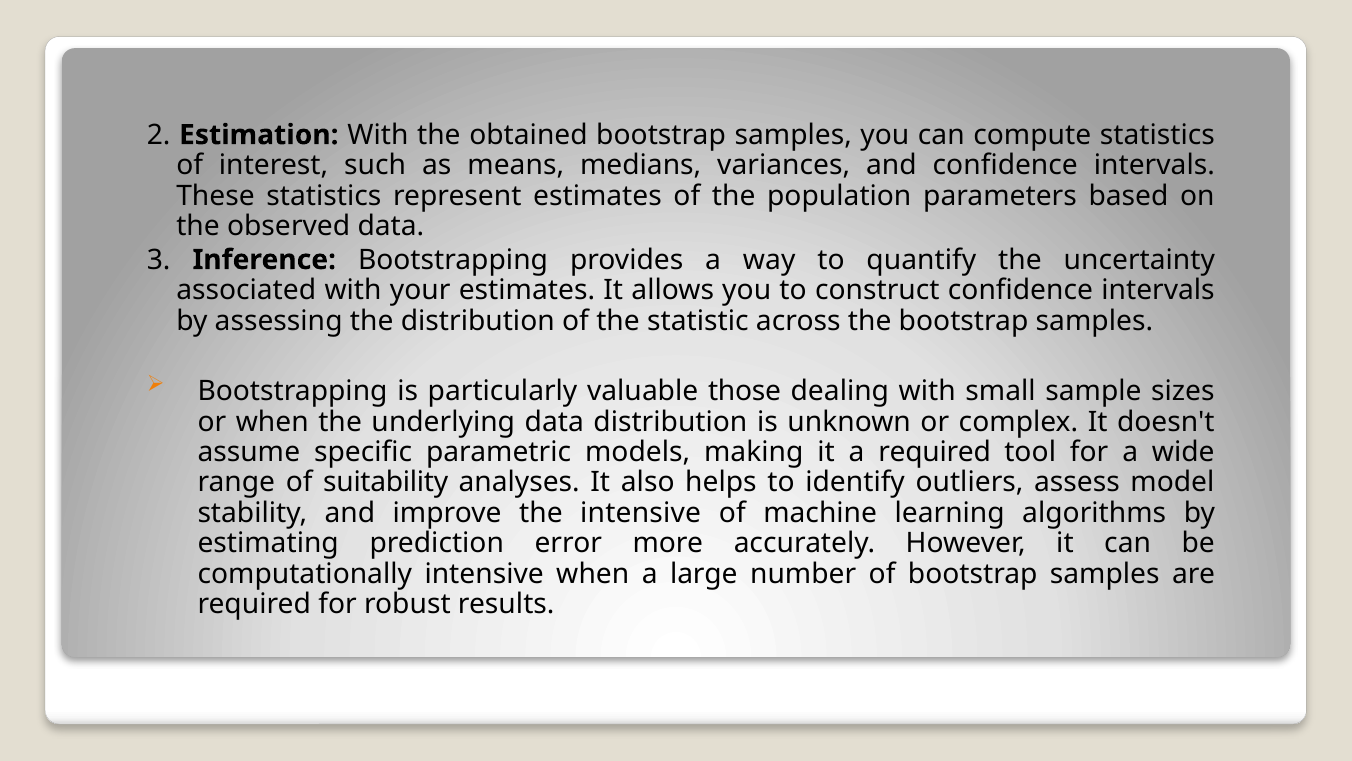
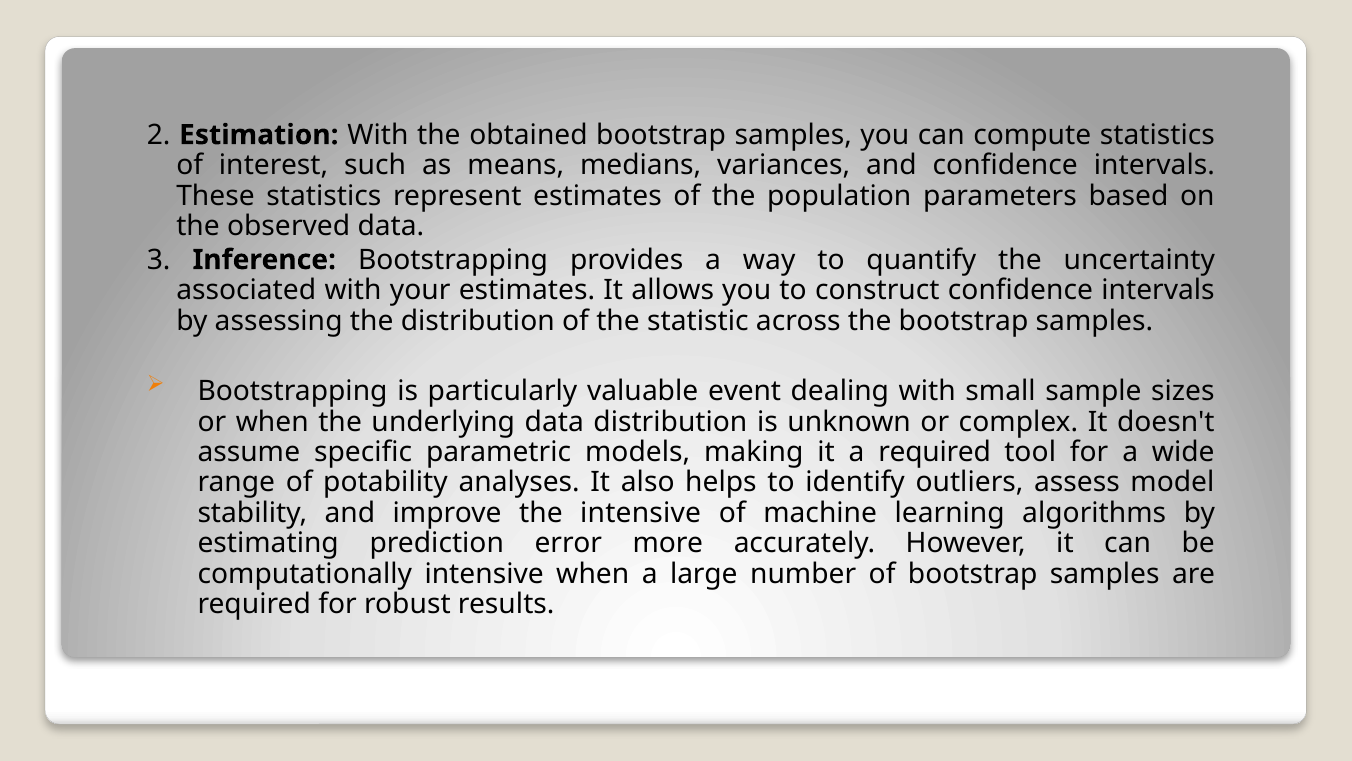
those: those -> event (745, 391)
suitability: suitability -> potability (386, 482)
